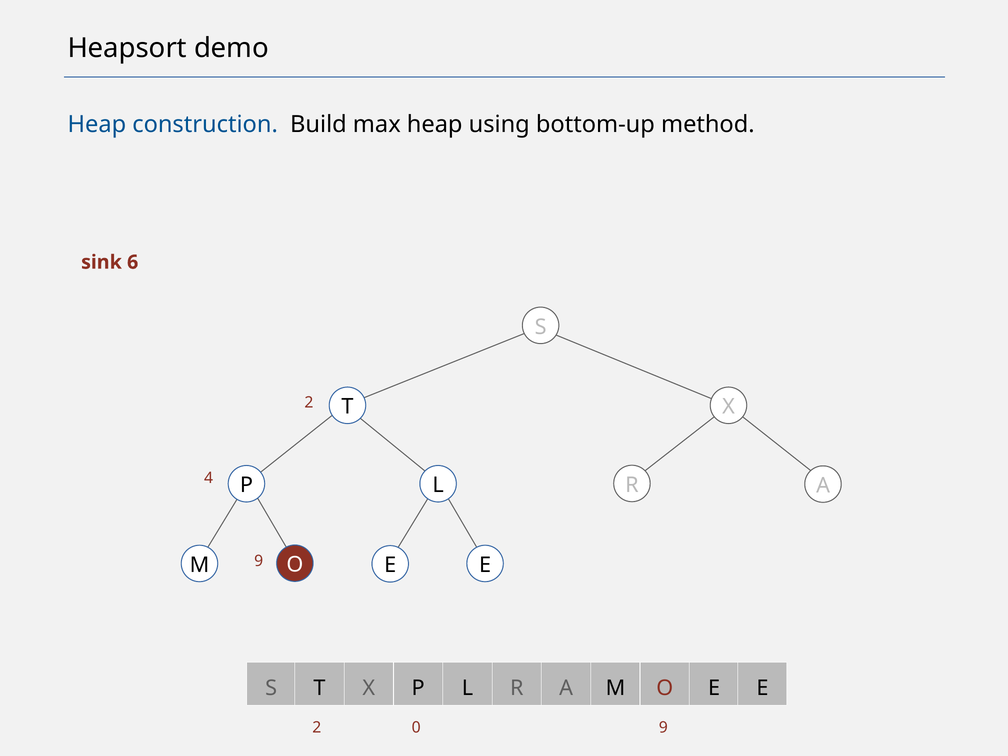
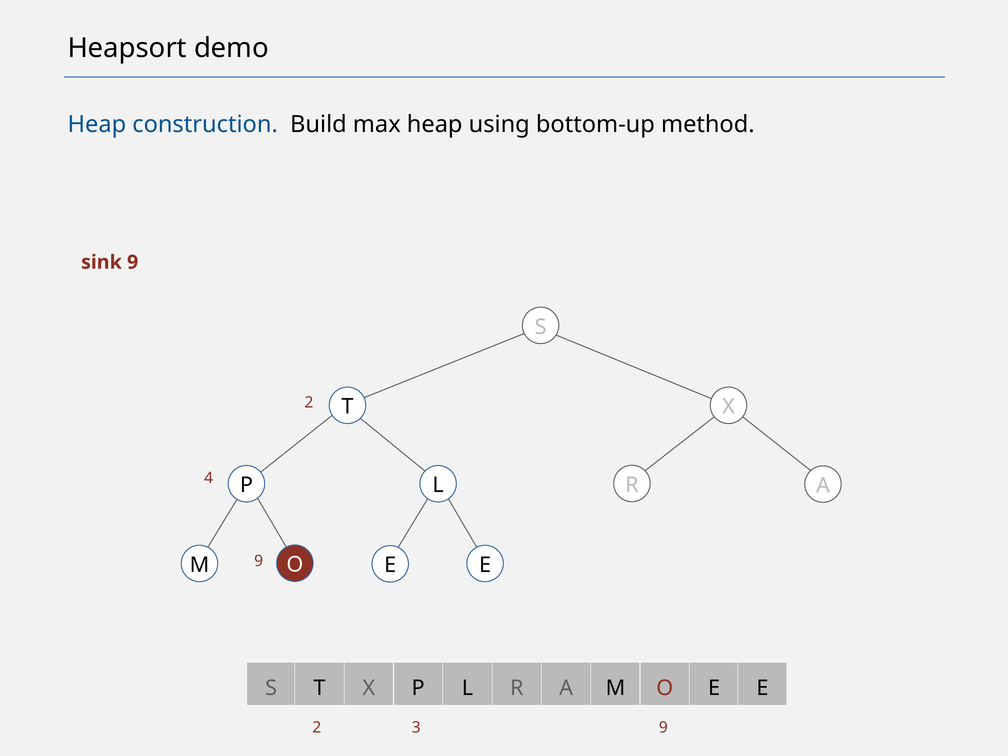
sink 6: 6 -> 9 (133, 262)
0: 0 -> 3 (416, 728)
